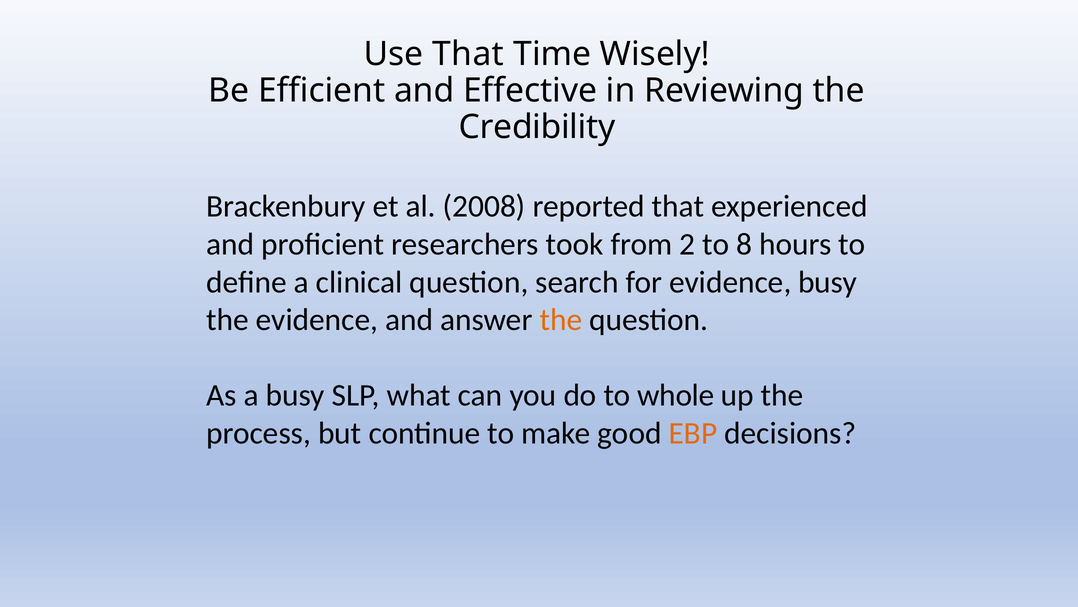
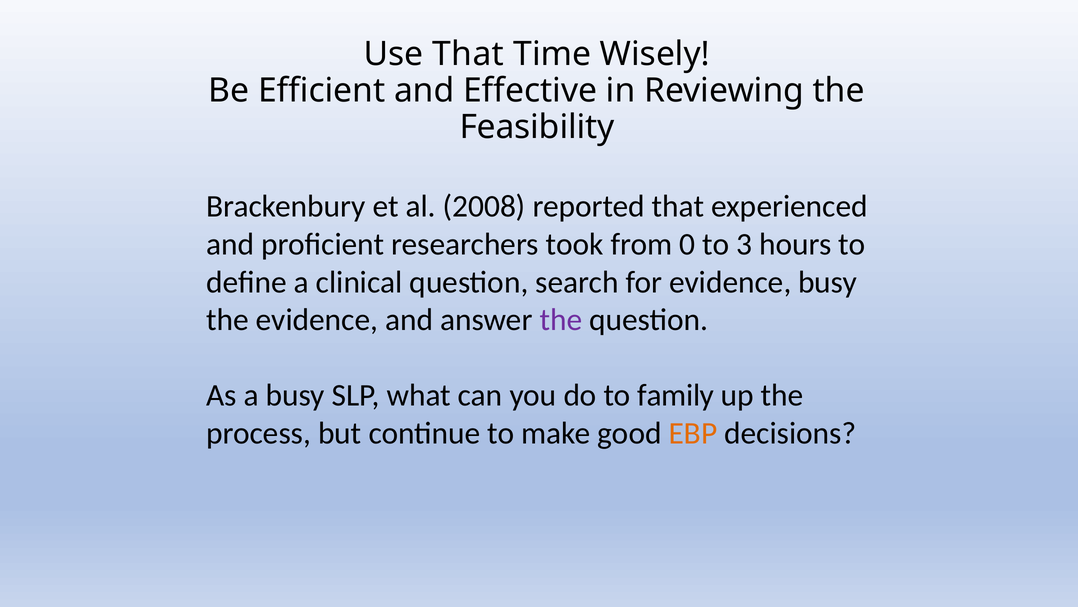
Credibility: Credibility -> Feasibility (537, 127)
2: 2 -> 0 (687, 244)
8: 8 -> 3 (744, 244)
the colour: orange -> purple (561, 320)
whole: whole -> family (676, 395)
